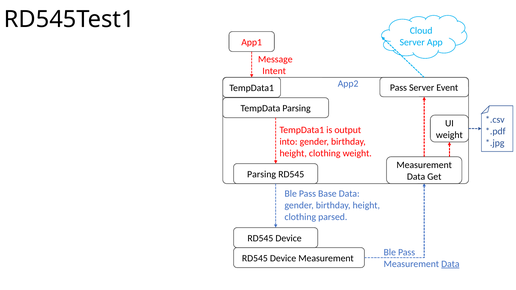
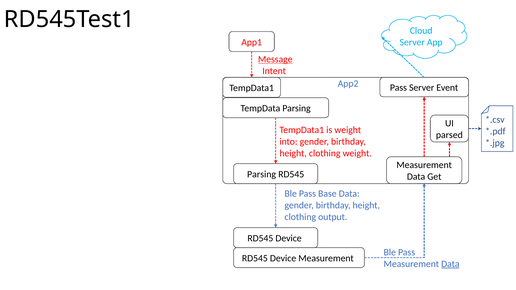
Message underline: none -> present (275, 59)
is output: output -> weight (348, 130)
weight: weight -> parsed (449, 135)
parsed: parsed -> output (333, 217)
